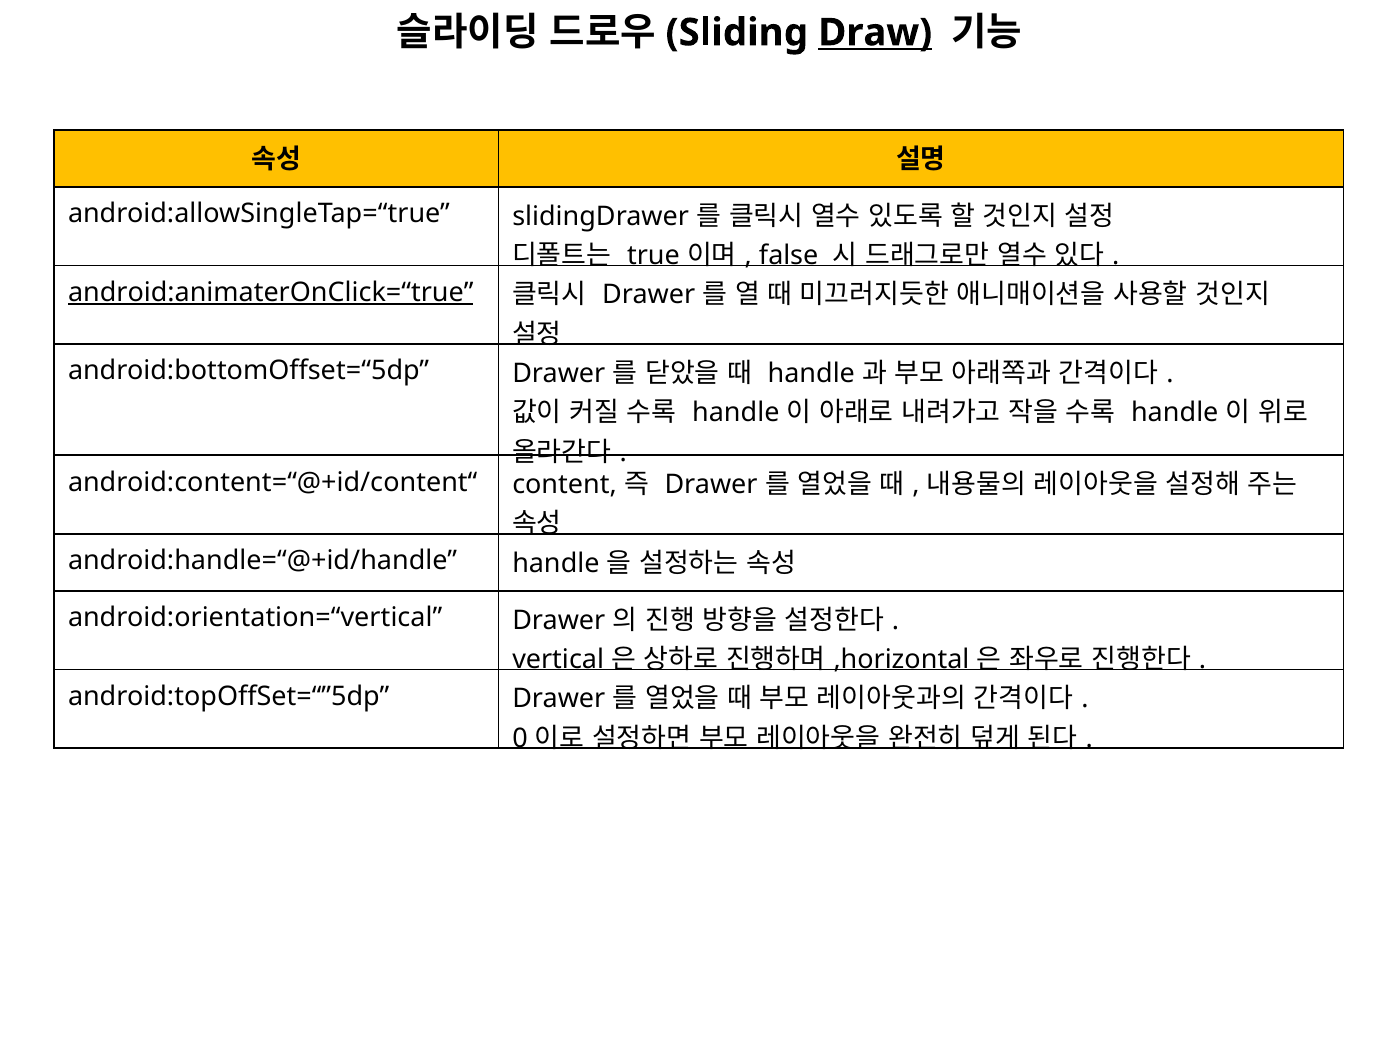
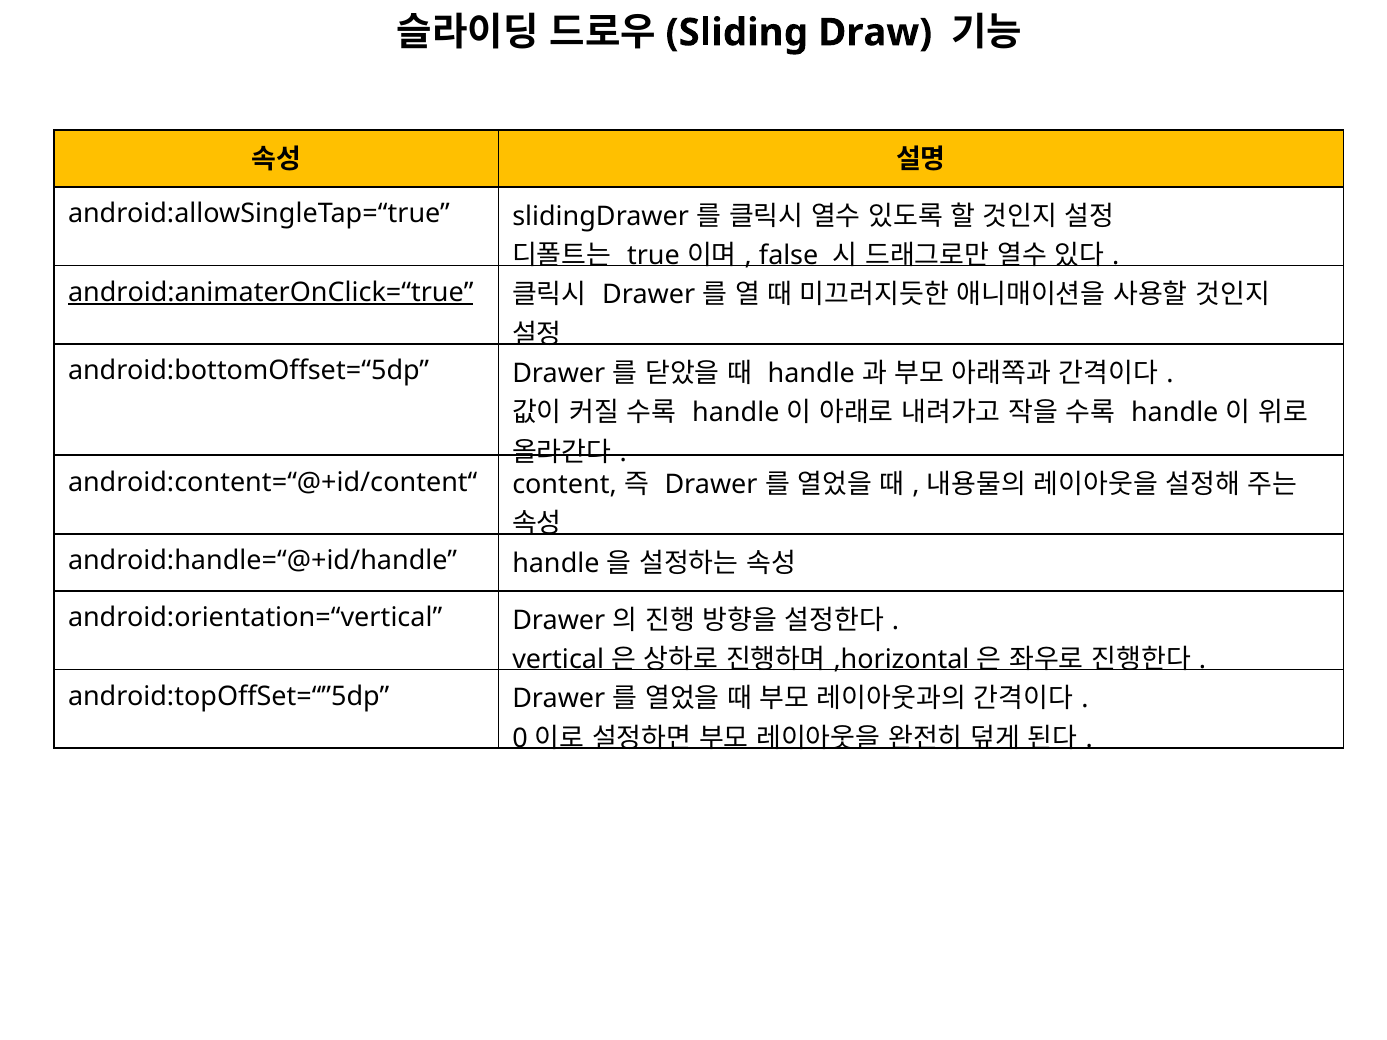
Draw underline: present -> none (875, 33)
